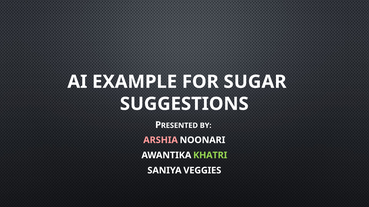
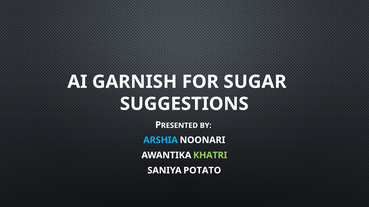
EXAMPLE: EXAMPLE -> GARNISH (135, 82)
ARSHIA colour: pink -> light blue (161, 140)
VEGGIES: VEGGIES -> POTATO (202, 171)
